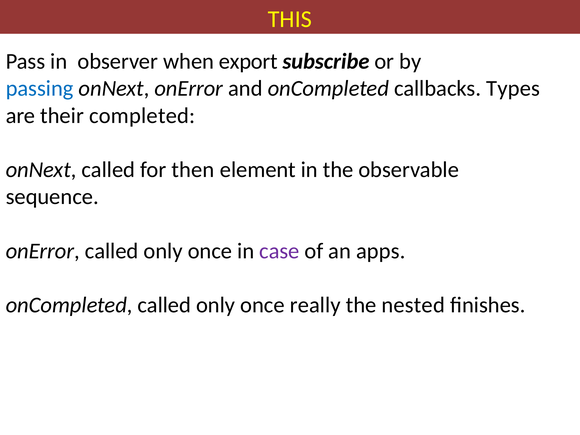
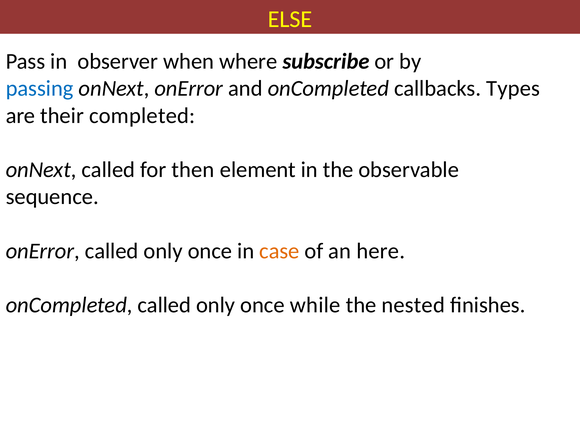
THIS: THIS -> ELSE (290, 19)
export: export -> where (248, 61)
case colour: purple -> orange (279, 251)
apps: apps -> here (381, 251)
really: really -> while (315, 305)
